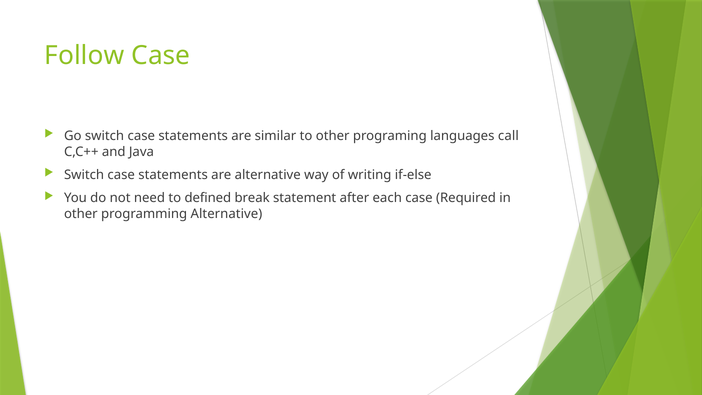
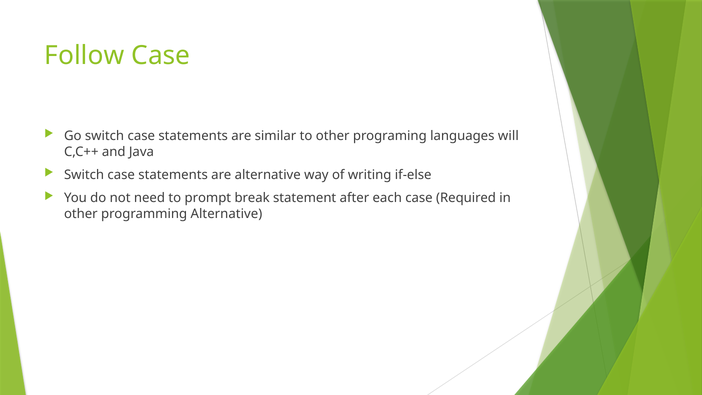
call: call -> will (508, 136)
defined: defined -> prompt (208, 198)
